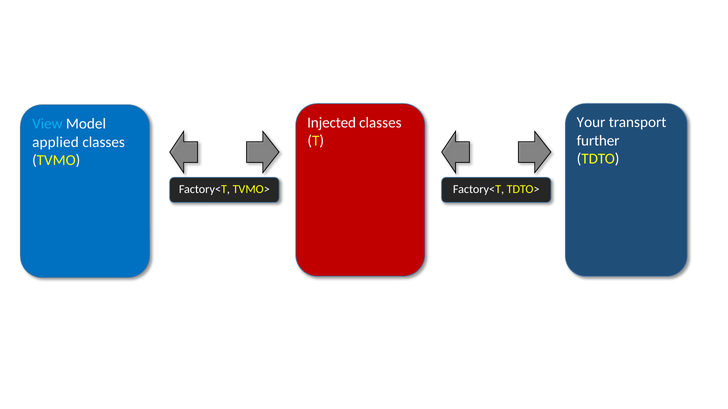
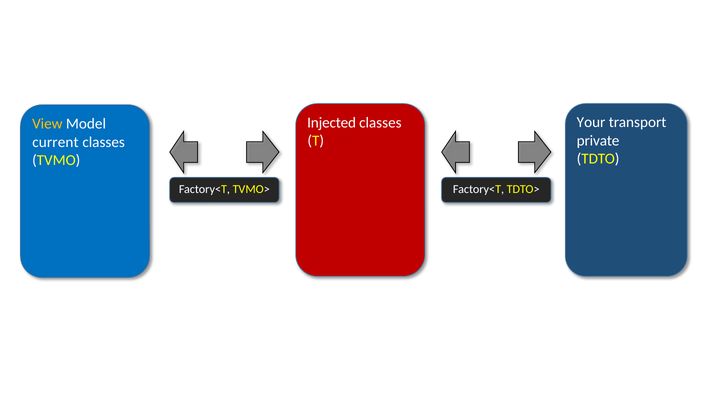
View colour: light blue -> yellow (47, 124)
further: further -> private (598, 141)
applied: applied -> current (55, 142)
